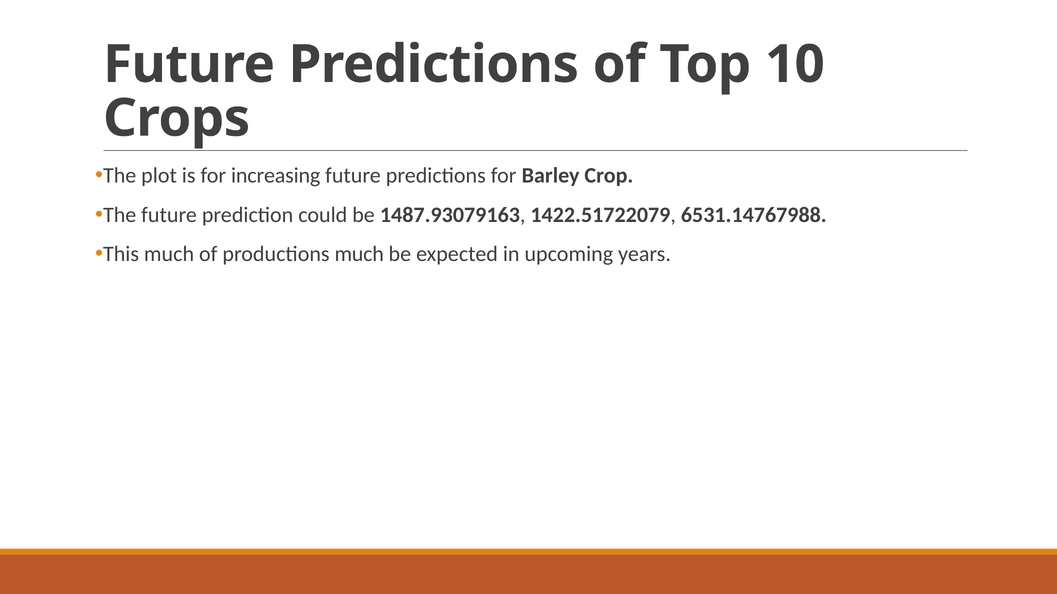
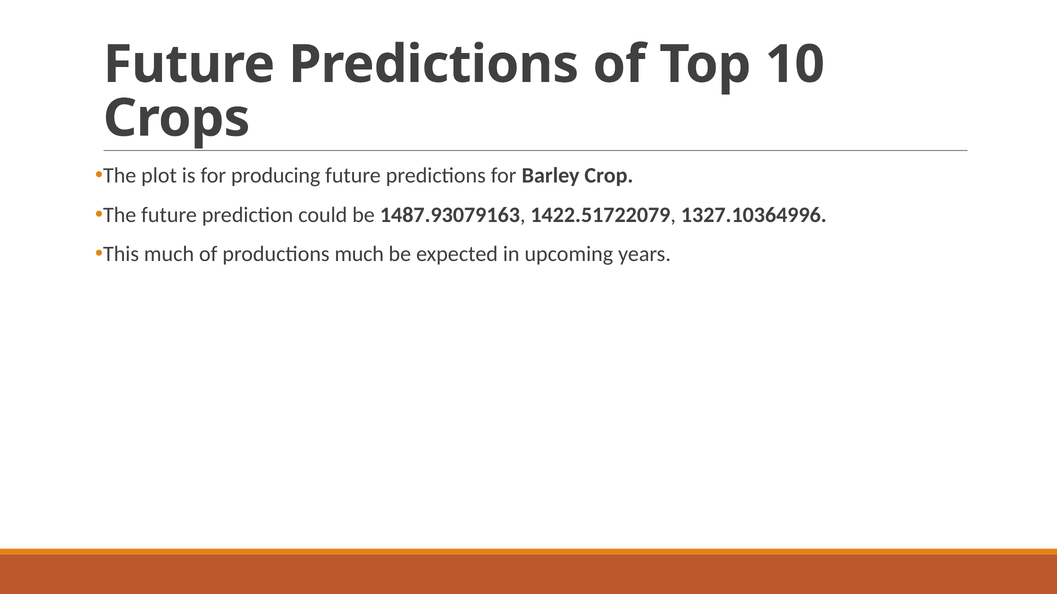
increasing: increasing -> producing (276, 176)
6531.14767988: 6531.14767988 -> 1327.10364996 (754, 215)
